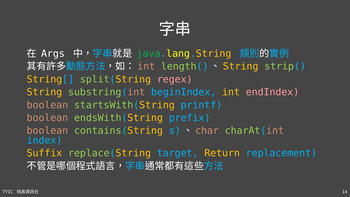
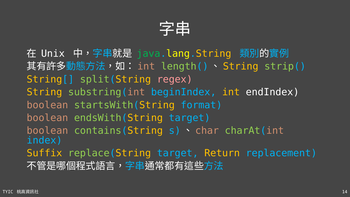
Args: Args -> Unix (53, 54)
endIndex colour: pink -> white (272, 92)
printf: printf -> format (201, 105)
endsWith(String prefix: prefix -> target (190, 118)
